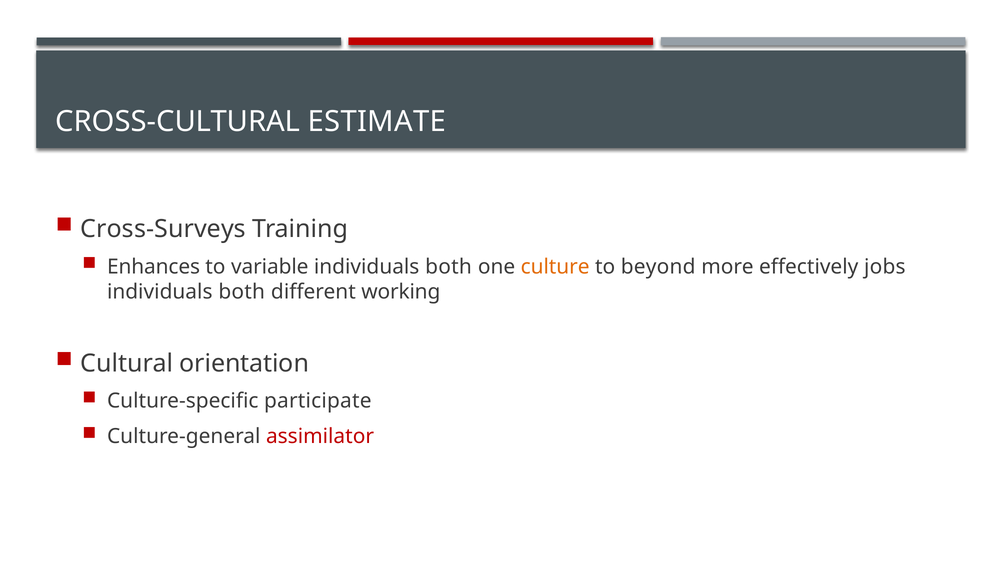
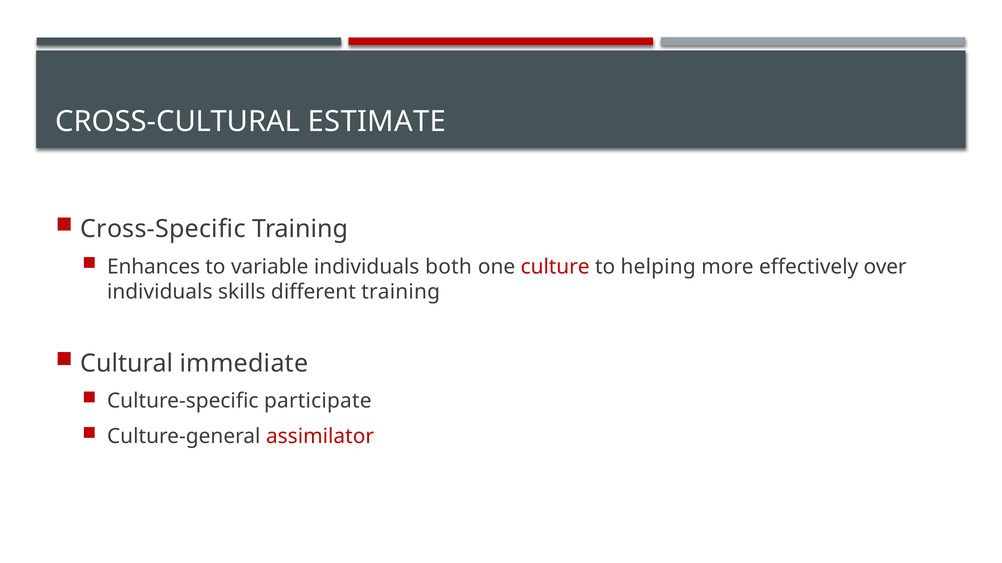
Cross-Surveys: Cross-Surveys -> Cross-Specific (163, 229)
culture colour: orange -> red (555, 267)
beyond: beyond -> helping (658, 267)
jobs: jobs -> over (885, 267)
both: both -> skills (242, 292)
different working: working -> training (401, 292)
orientation: orientation -> immediate (244, 364)
